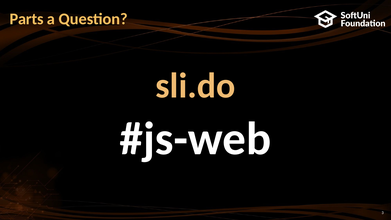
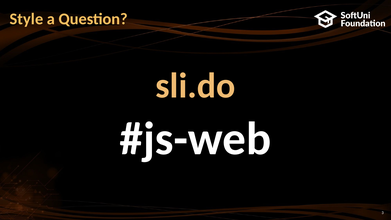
Parts: Parts -> Style (26, 19)
